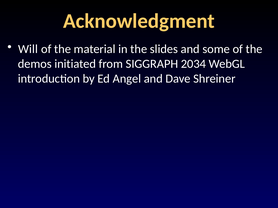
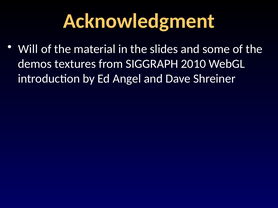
initiated: initiated -> textures (75, 64)
2034: 2034 -> 2010 (193, 64)
